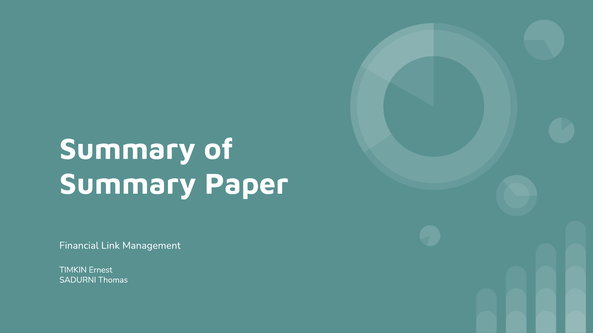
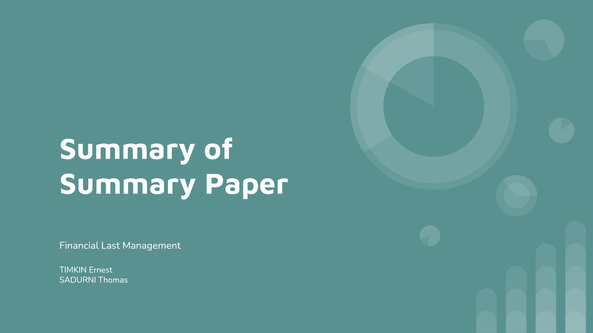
Link: Link -> Last (111, 246)
